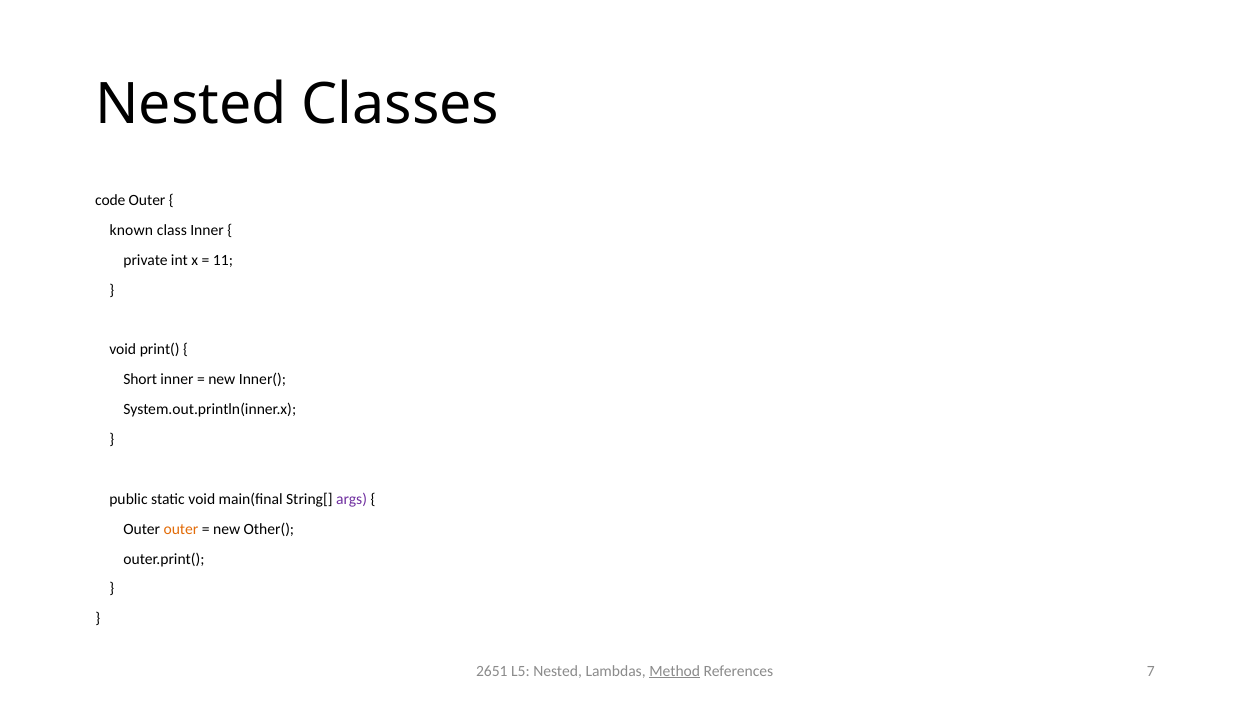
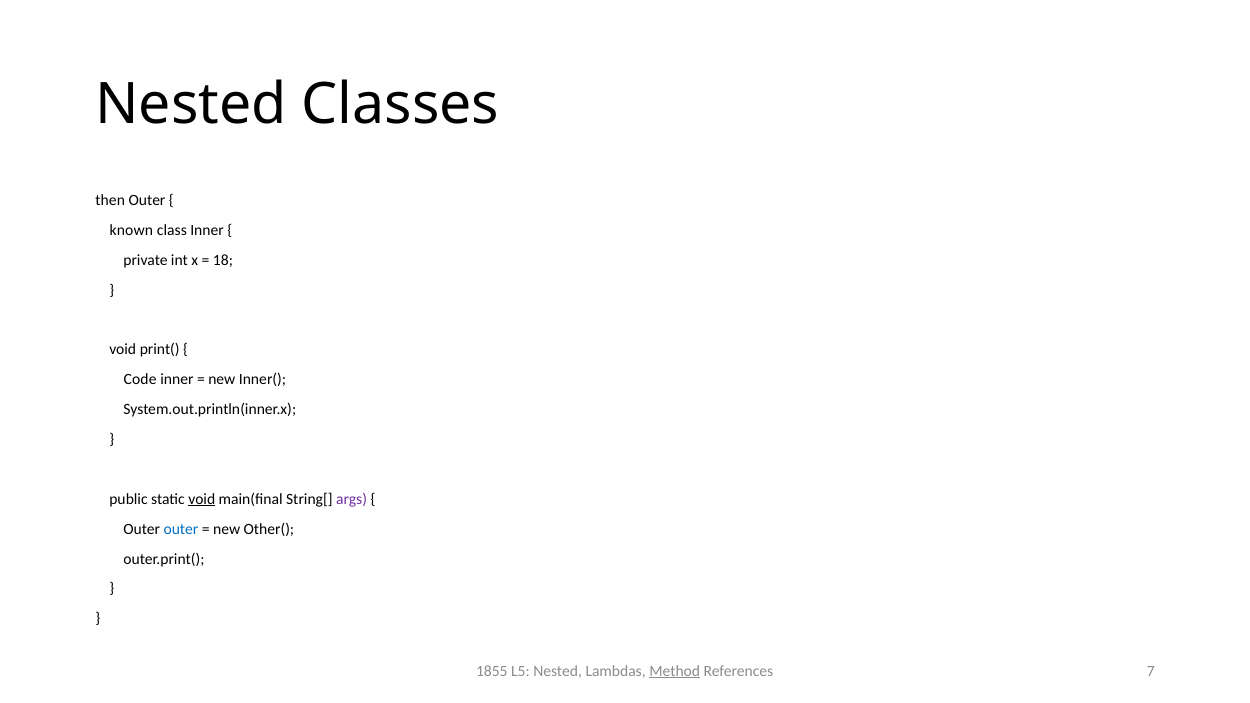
code: code -> then (110, 200)
11: 11 -> 18 (223, 260)
Short: Short -> Code (140, 380)
void underline: none -> present (202, 499)
outer colour: orange -> blue (181, 529)
2651: 2651 -> 1855 (492, 671)
